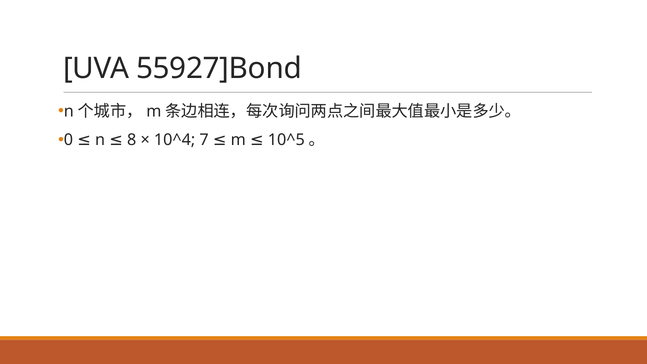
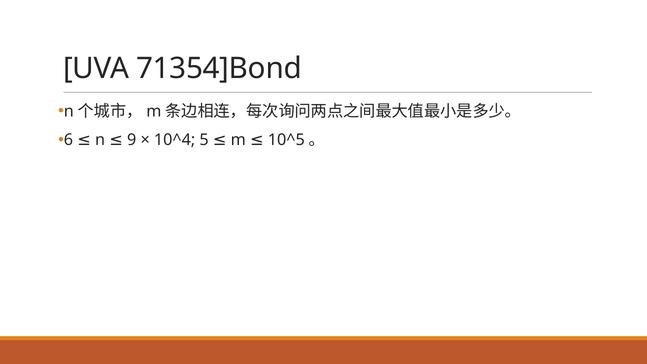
55927]Bond: 55927]Bond -> 71354]Bond (219, 69)
0: 0 -> 6 (68, 140)
8: 8 -> 9 (132, 140)
7: 7 -> 5 (204, 140)
